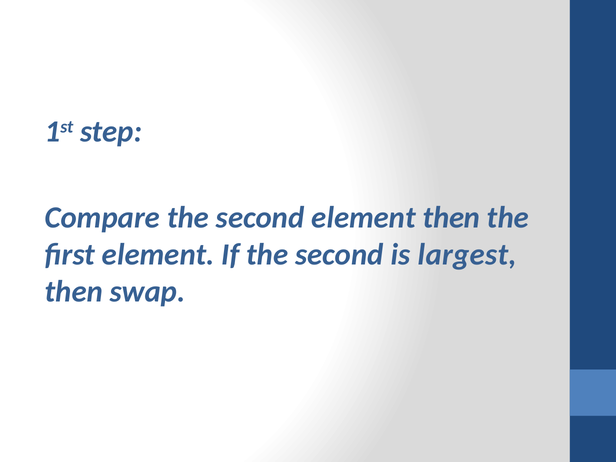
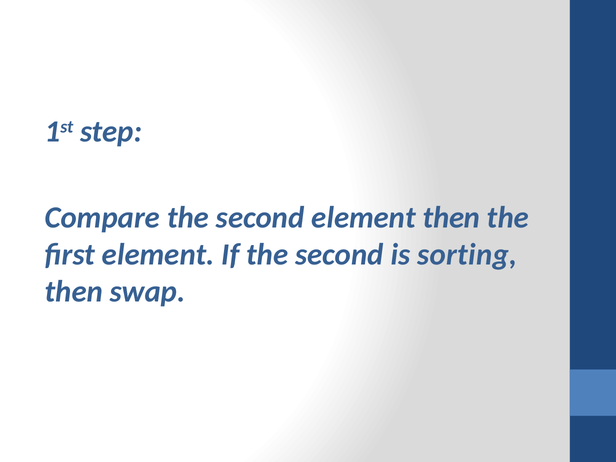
largest: largest -> sorting (467, 255)
